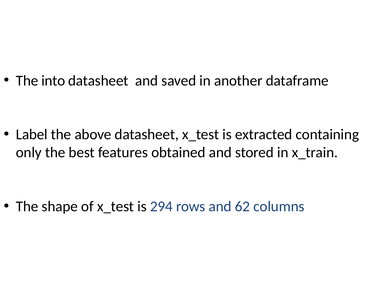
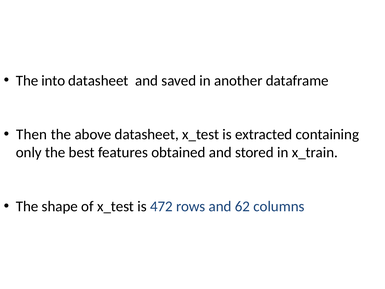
Label: Label -> Then (32, 134)
294: 294 -> 472 (161, 206)
